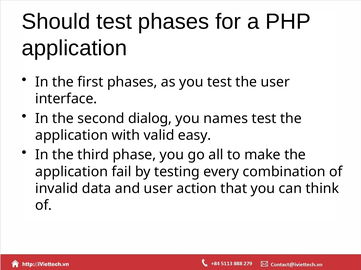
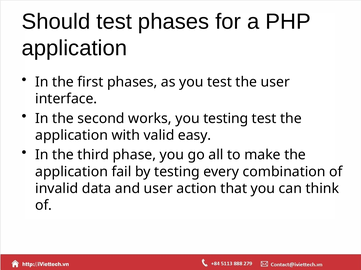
dialog: dialog -> works (150, 119)
you names: names -> testing (226, 119)
